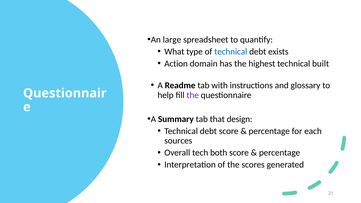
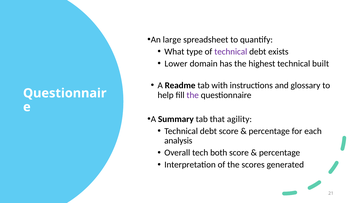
technical colour: blue -> purple (231, 52)
Action: Action -> Lower (176, 64)
design: design -> agility (239, 119)
sources: sources -> analysis (178, 141)
